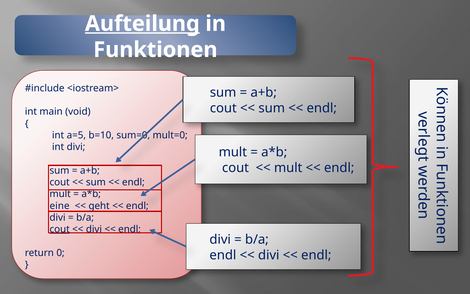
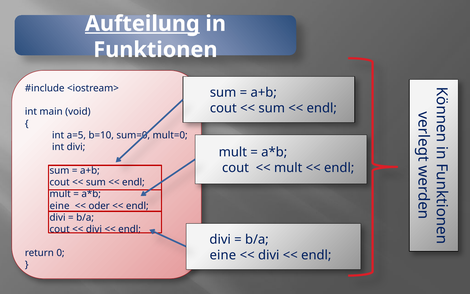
geht: geht -> oder (99, 205)
cout underline: present -> none (60, 229)
endl: endl -> eine (223, 255)
